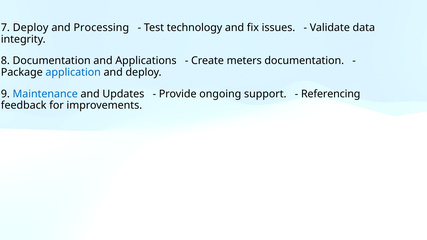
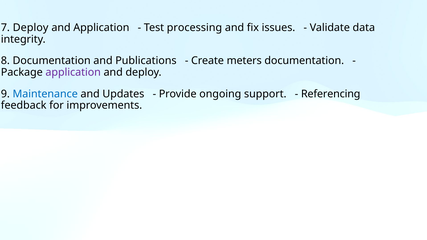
and Processing: Processing -> Application (101, 28)
technology: technology -> processing (194, 28)
Applications: Applications -> Publications (146, 61)
application colour: blue -> purple (73, 72)
